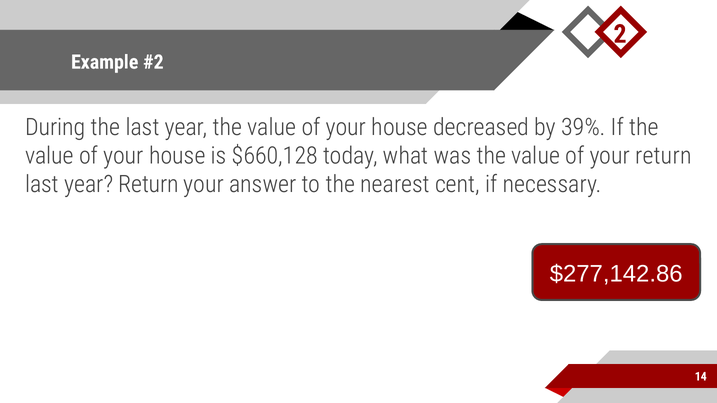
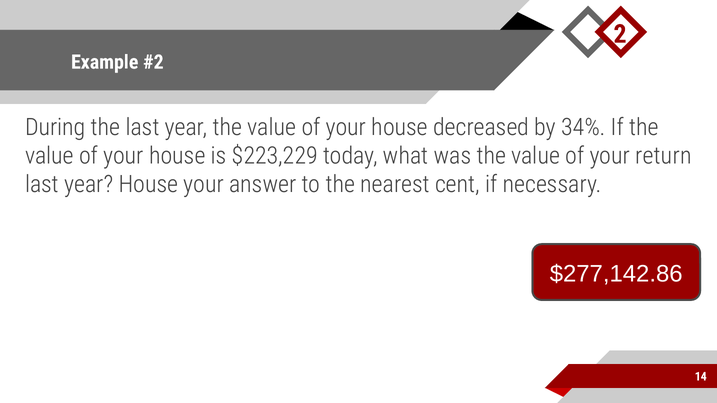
39%: 39% -> 34% (583, 127)
$660,128: $660,128 -> $223,229 (275, 156)
year Return: Return -> House (148, 185)
